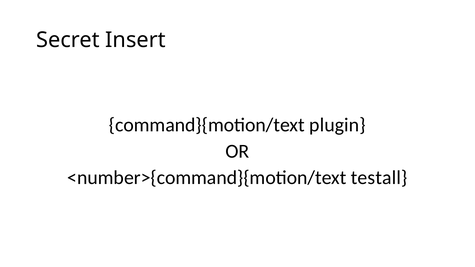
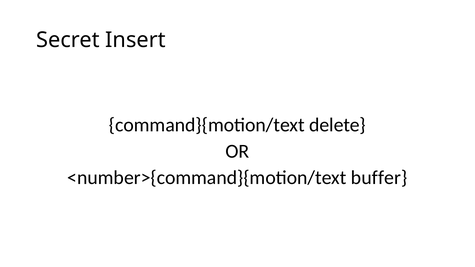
plugin: plugin -> delete (338, 125)
testall: testall -> buffer (379, 178)
